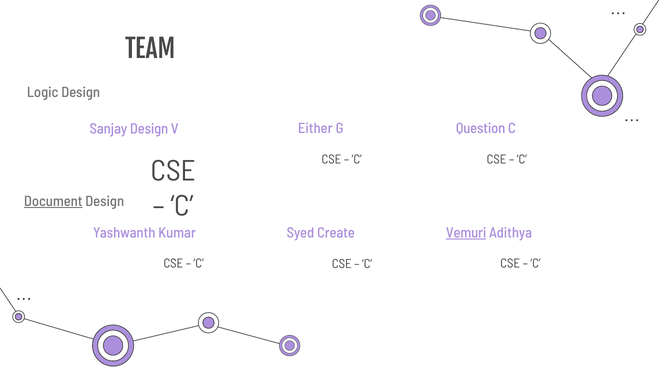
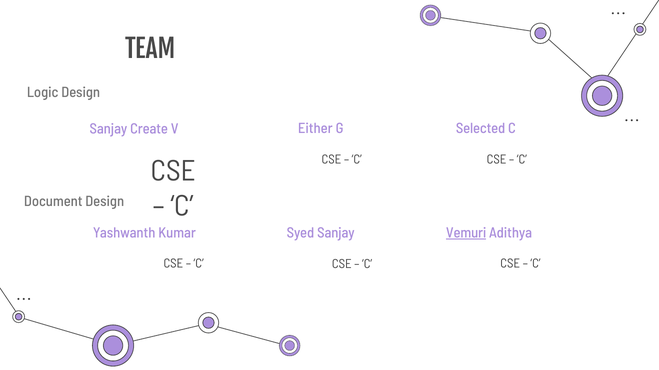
Sanjay Design: Design -> Create (149, 129)
Question: Question -> Selected (481, 129)
Document underline: present -> none (53, 202)
Syed Create: Create -> Sanjay (336, 233)
